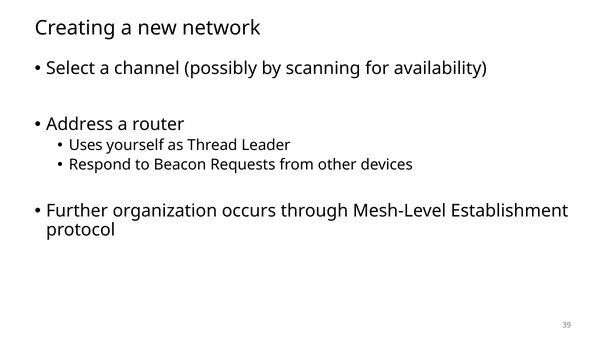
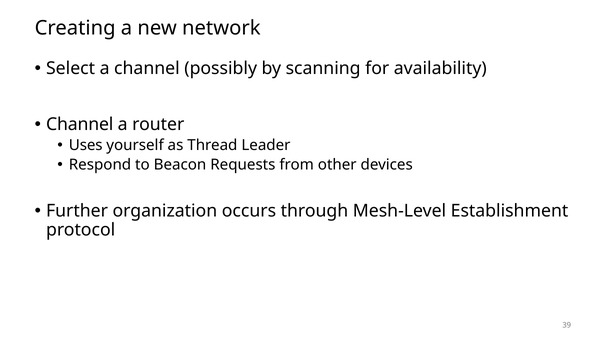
Address: Address -> Channel (80, 124)
